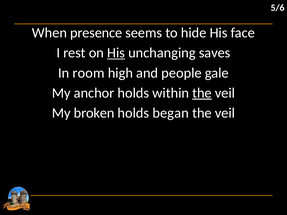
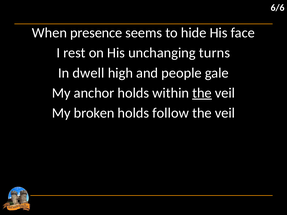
5/6: 5/6 -> 6/6 (278, 8)
His underline: present -> none (116, 53)
saves: saves -> turns (215, 53)
room: room -> dwell (88, 73)
began: began -> follow (171, 113)
